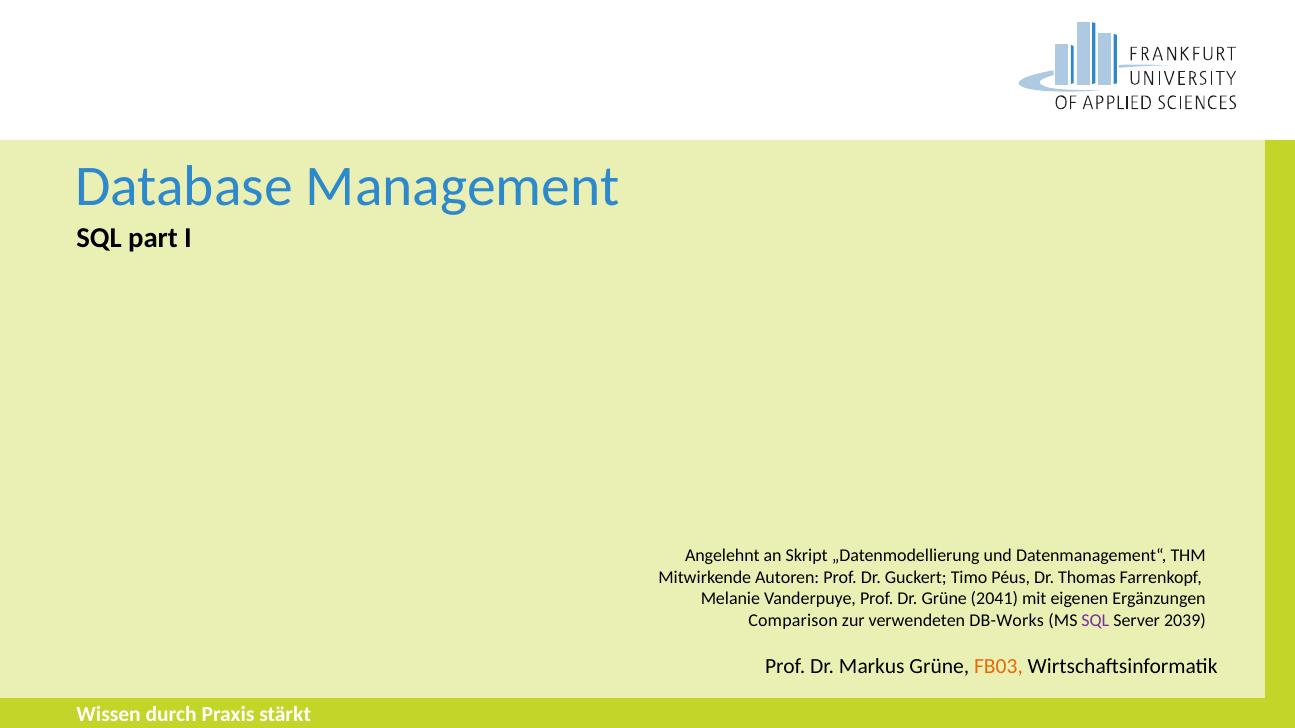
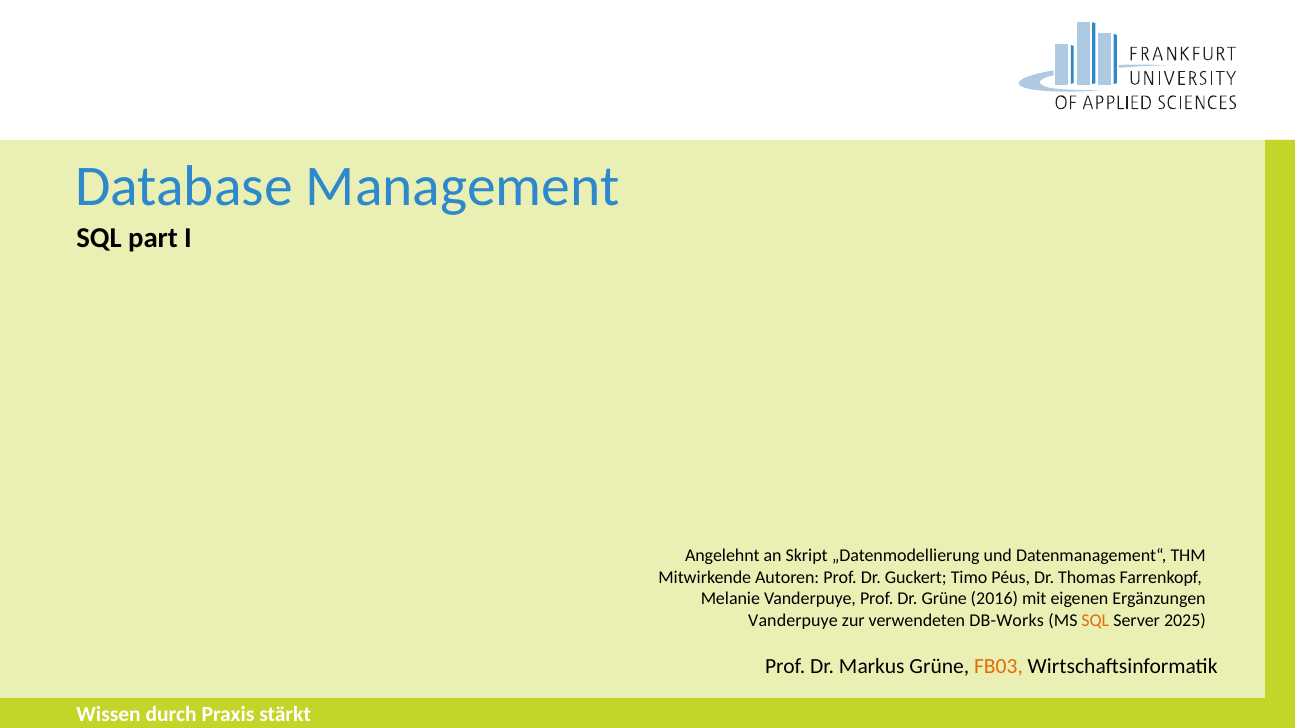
2041: 2041 -> 2016 (994, 599)
Comparison: Comparison -> Vanderpuye (793, 621)
SQL colour: purple -> orange (1095, 621)
2039: 2039 -> 2025 (1185, 621)
